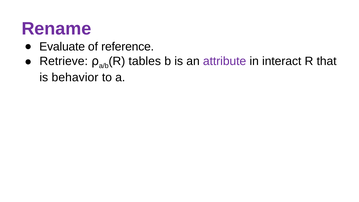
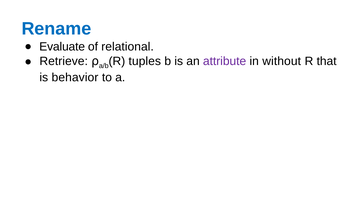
Rename colour: purple -> blue (56, 29)
reference: reference -> relational (128, 47)
tables: tables -> tuples (145, 61)
interact: interact -> without (282, 61)
